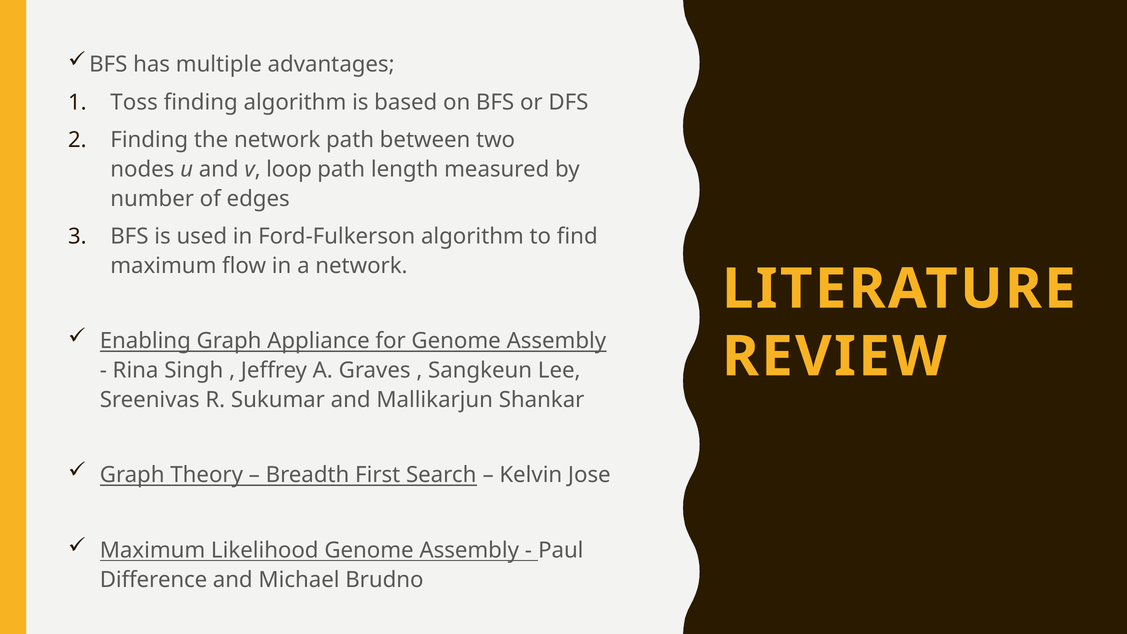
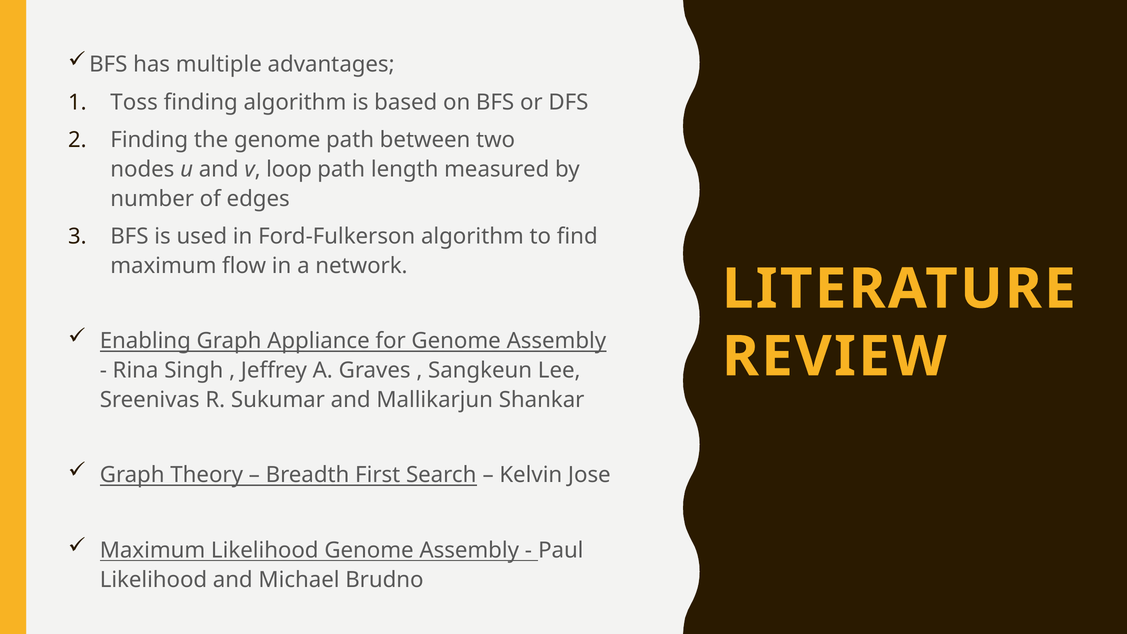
the network: network -> genome (277, 140)
Difference: Difference -> Likelihood (153, 580)
